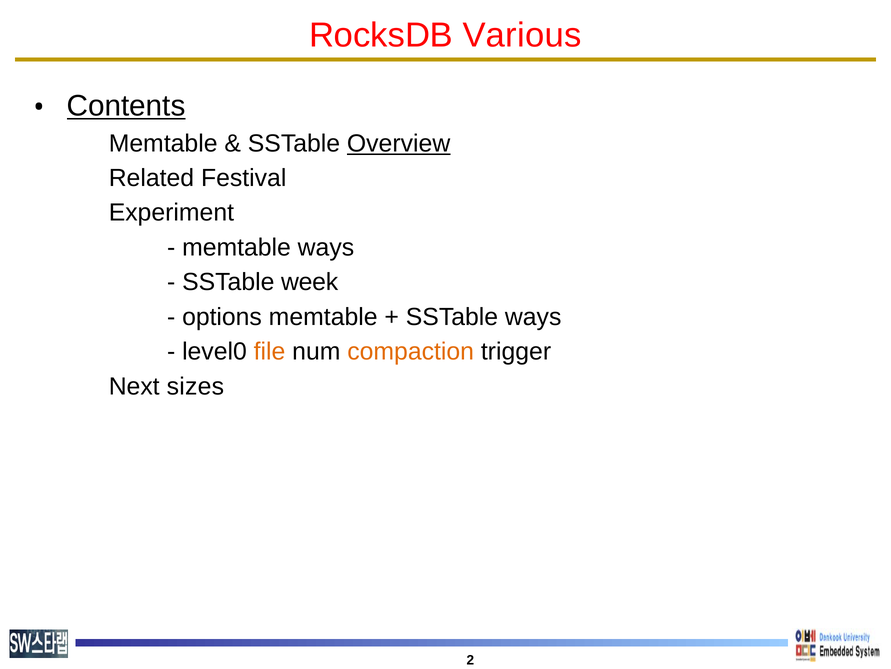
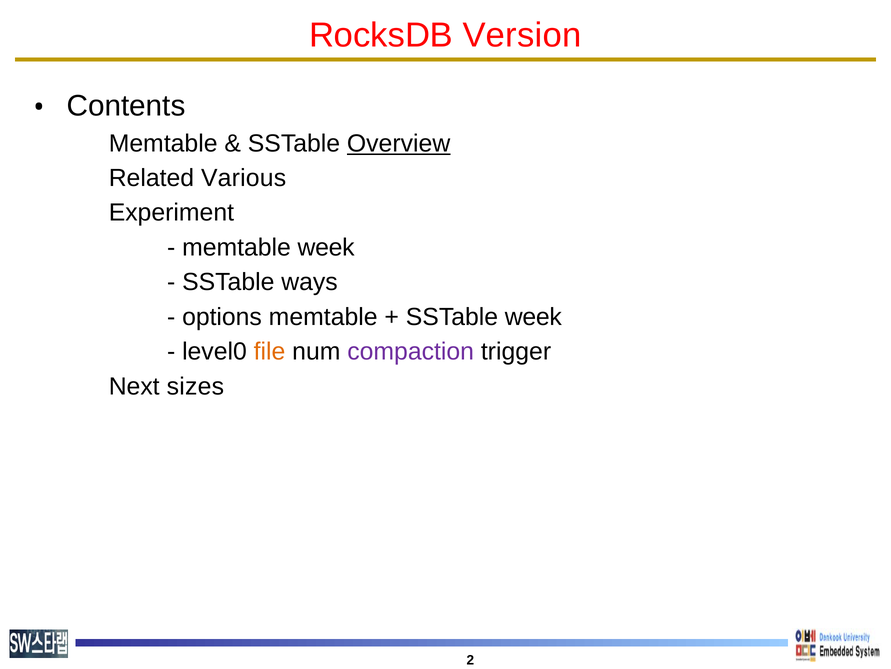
Various: Various -> Version (522, 35)
Contents underline: present -> none (126, 106)
Festival: Festival -> Various (244, 178)
memtable ways: ways -> week (326, 247)
week: week -> ways (309, 282)
SSTable ways: ways -> week (533, 317)
compaction colour: orange -> purple (411, 351)
